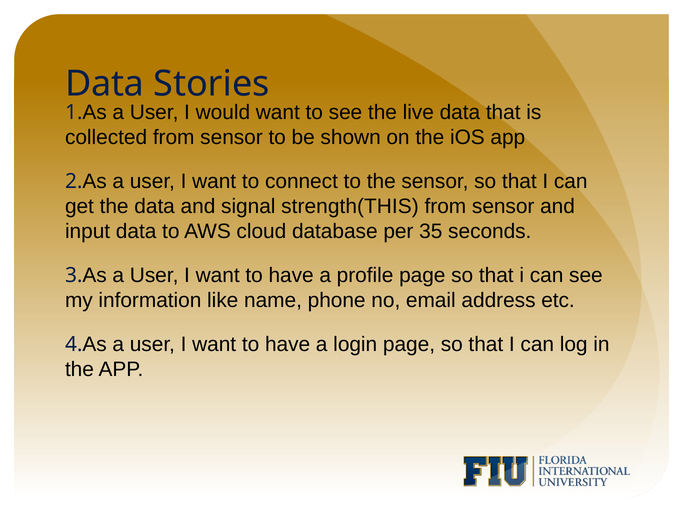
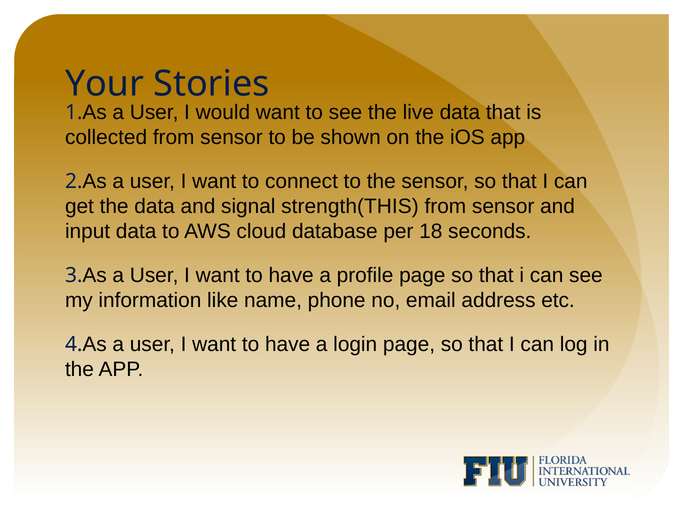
Data: Data -> Your (105, 84)
35: 35 -> 18 (431, 232)
